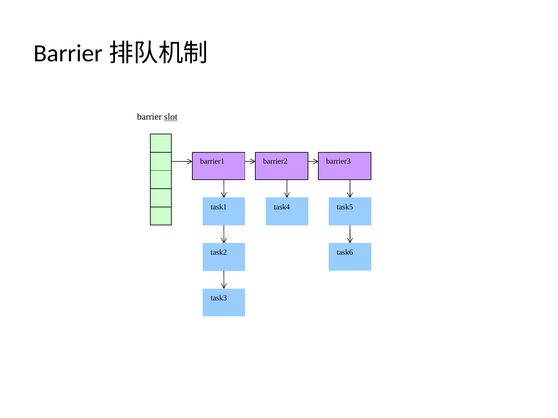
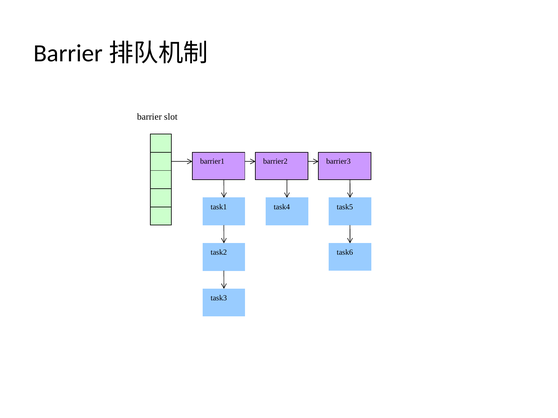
slot underline: present -> none (171, 117)
